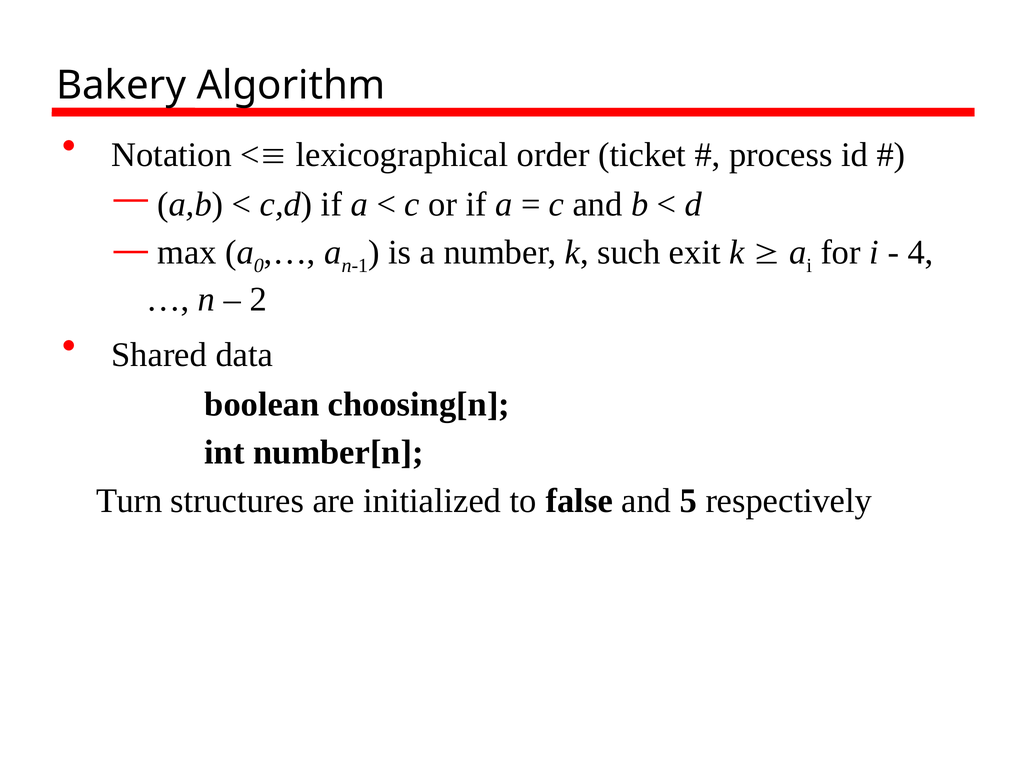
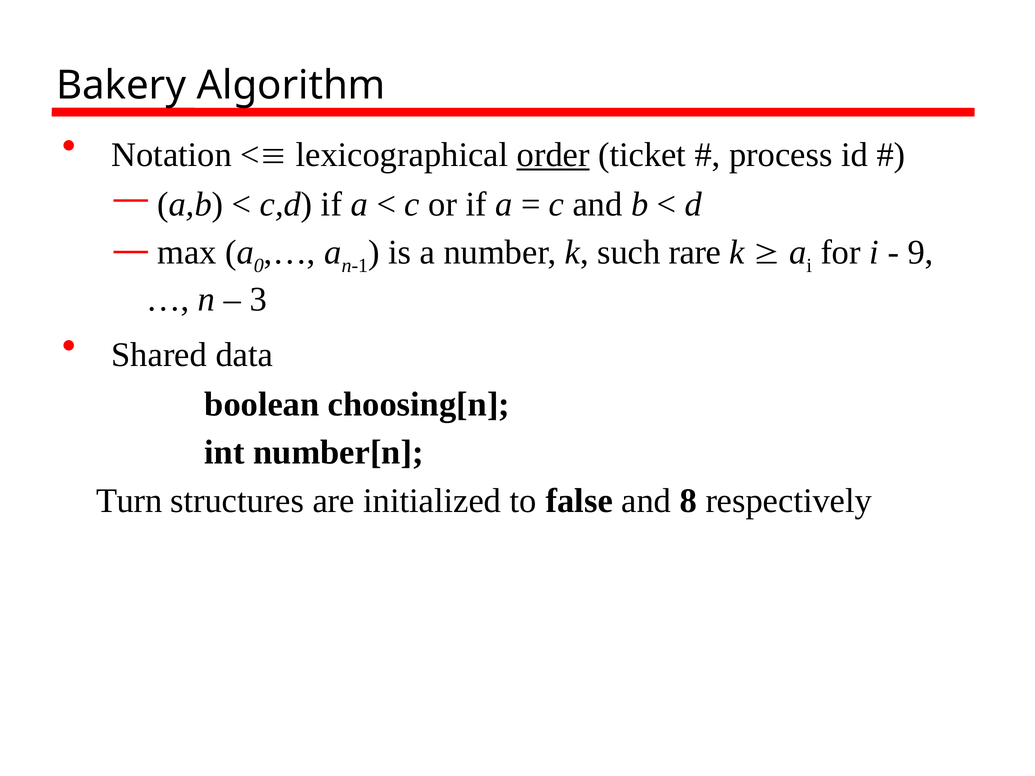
order underline: none -> present (553, 155)
exit: exit -> rare (695, 253)
4: 4 -> 9 (920, 253)
2: 2 -> 3 (258, 300)
5: 5 -> 8 (688, 501)
